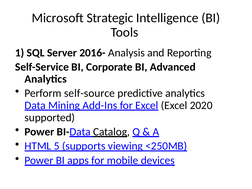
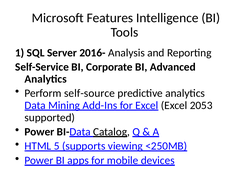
Strategic: Strategic -> Features (110, 18)
2020: 2020 -> 2053 (201, 105)
